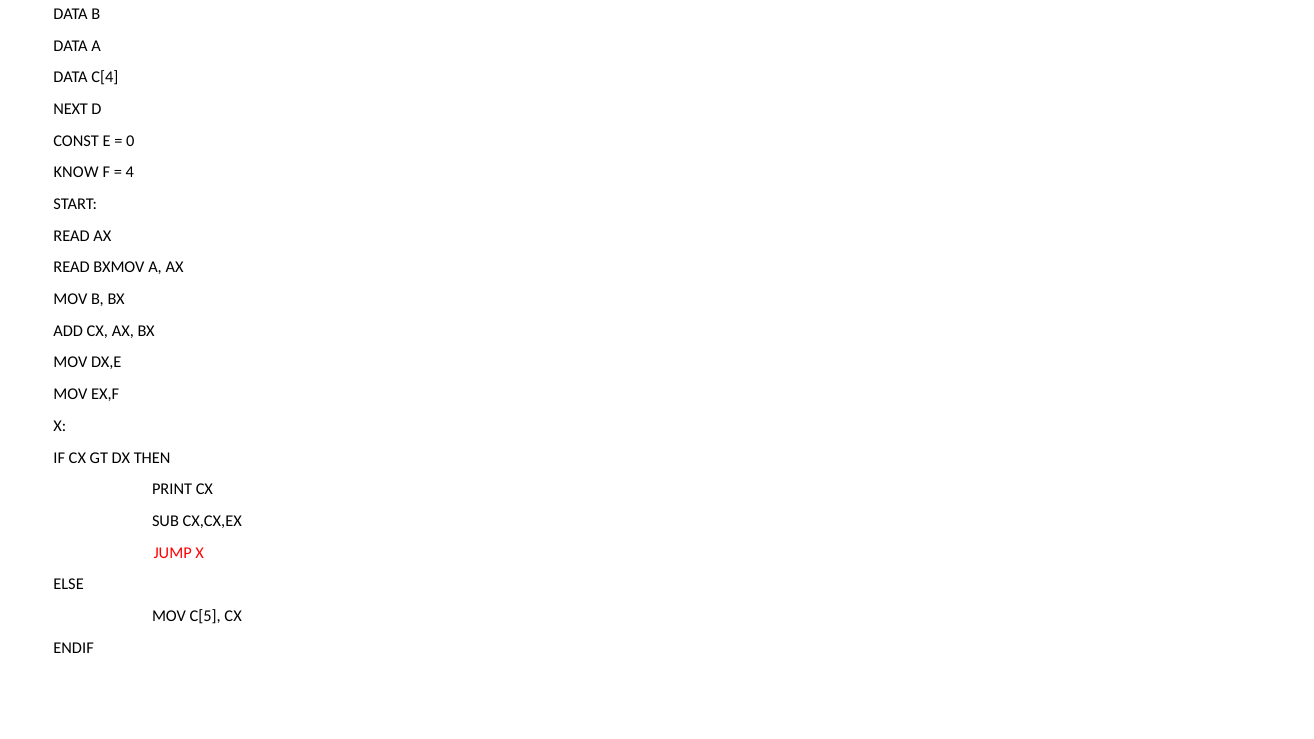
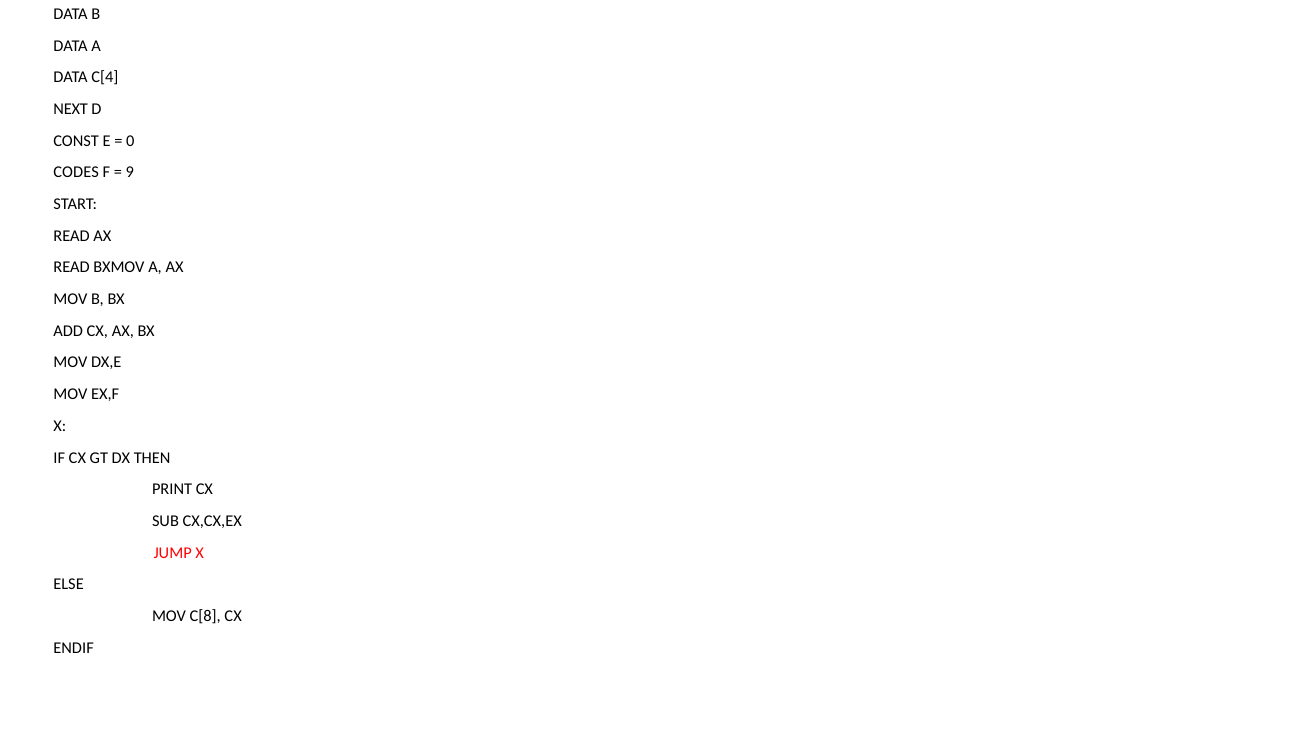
KNOW: KNOW -> CODES (76, 172)
4: 4 -> 9 (130, 172)
C[5: C[5 -> C[8 (205, 616)
